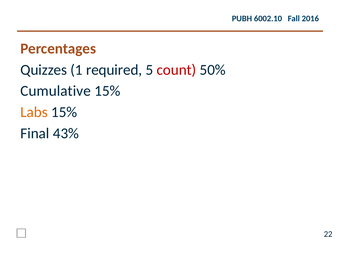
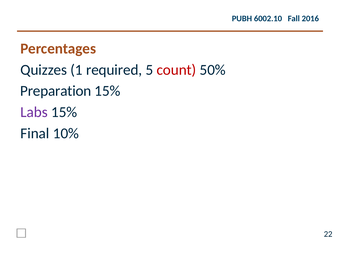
Cumulative: Cumulative -> Preparation (56, 91)
Labs colour: orange -> purple (34, 112)
43%: 43% -> 10% (66, 133)
